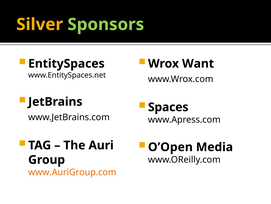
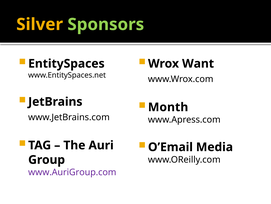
Spaces: Spaces -> Month (168, 107)
O’Open: O’Open -> O’Email (170, 147)
www.AuriGroup.com colour: orange -> purple (72, 172)
